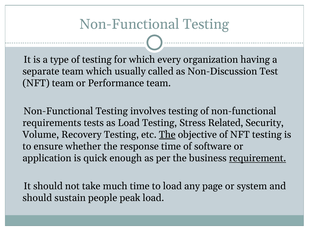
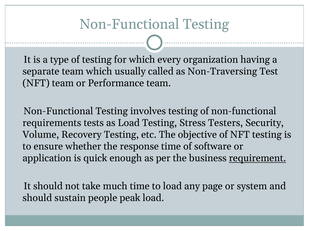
Non-Discussion: Non-Discussion -> Non-Traversing (222, 72)
Related: Related -> Testers (226, 123)
The underline: present -> none (167, 135)
